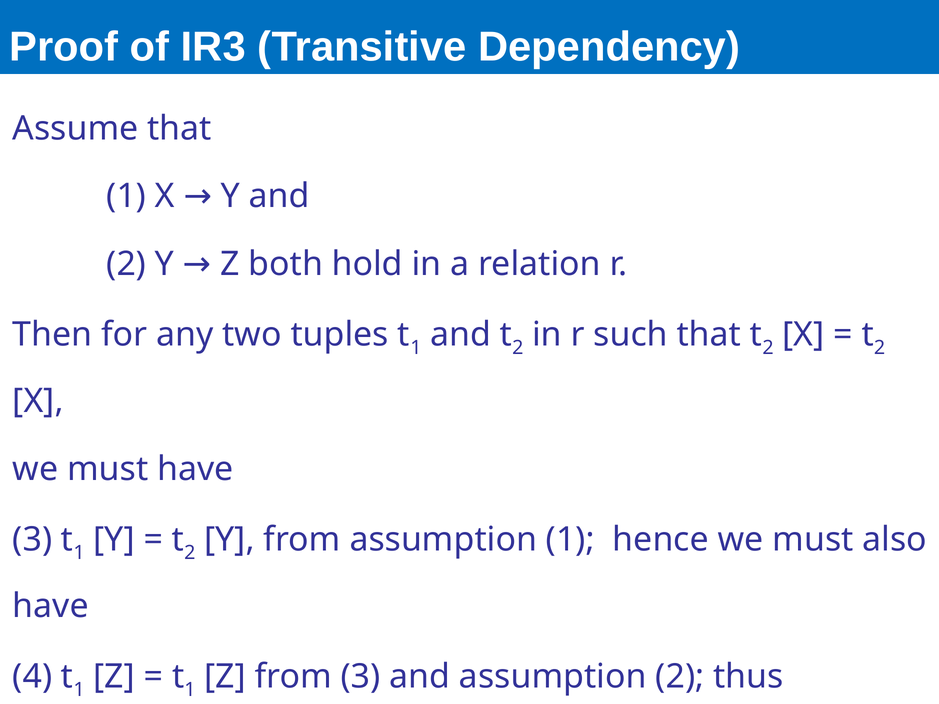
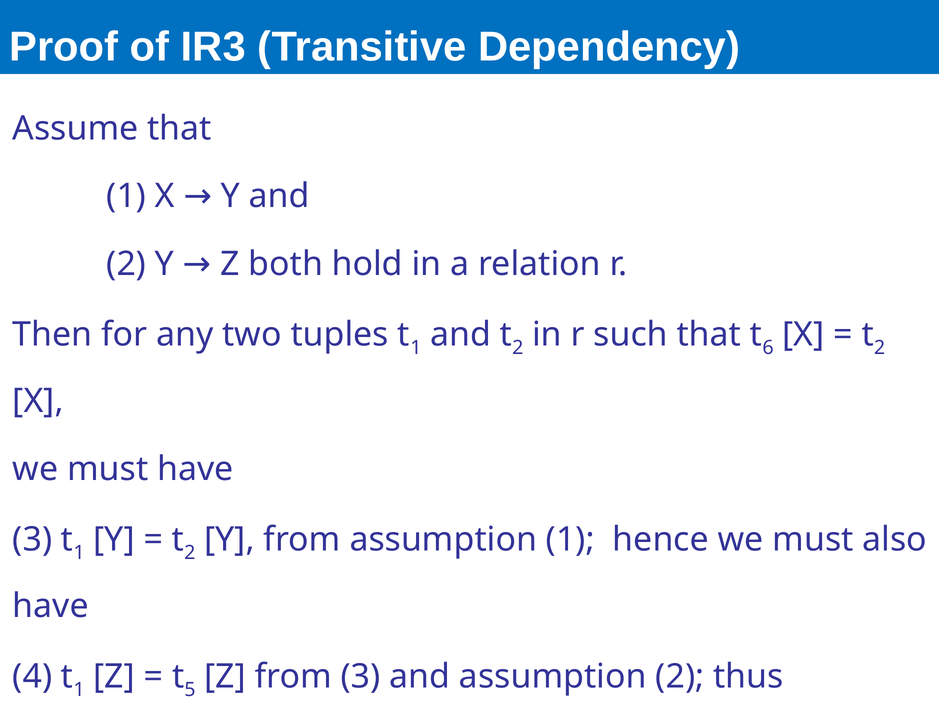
2: 2 -> 6 (768, 348)
1: 1 -> 5 (190, 690)
